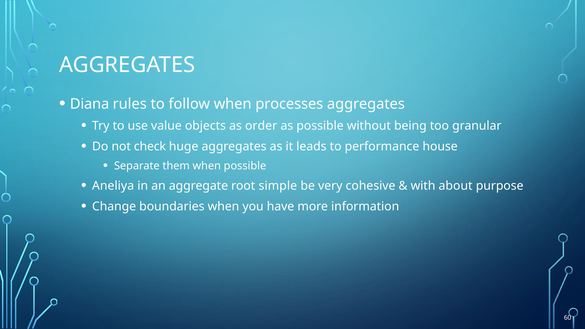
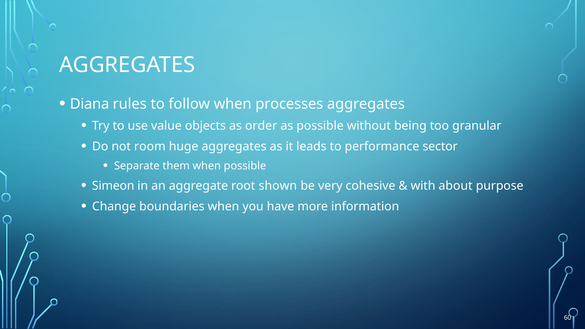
check: check -> room (150, 146)
house: house -> sector (440, 146)
Aneliya: Aneliya -> Simeon (113, 186)
simple: simple -> shown (278, 186)
